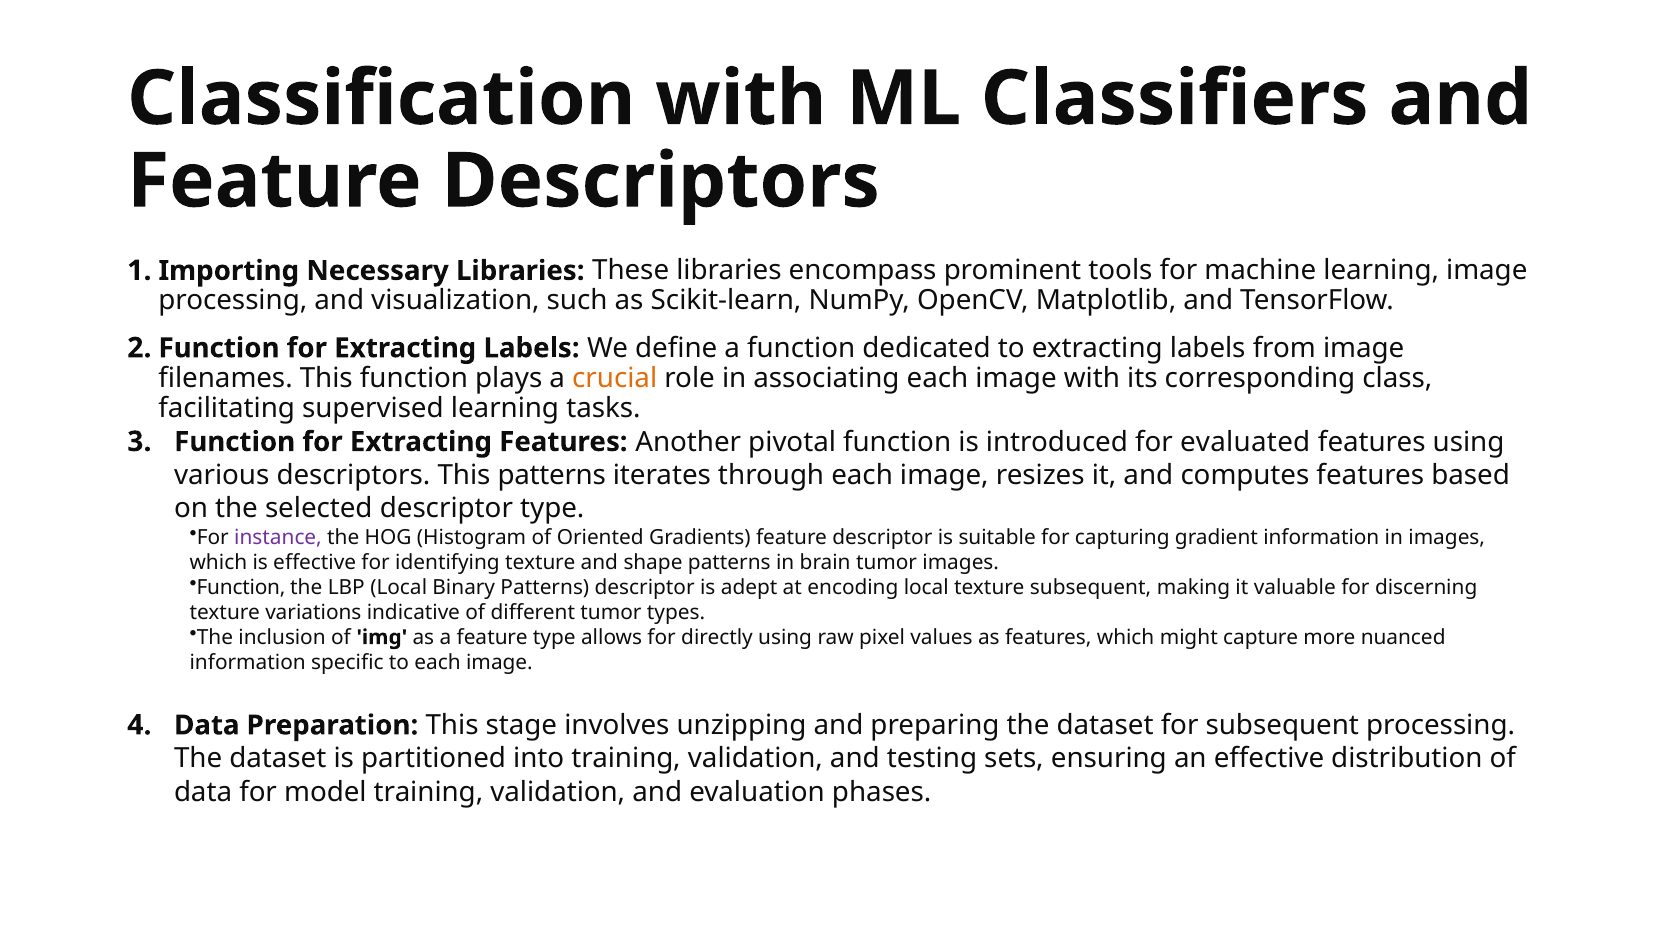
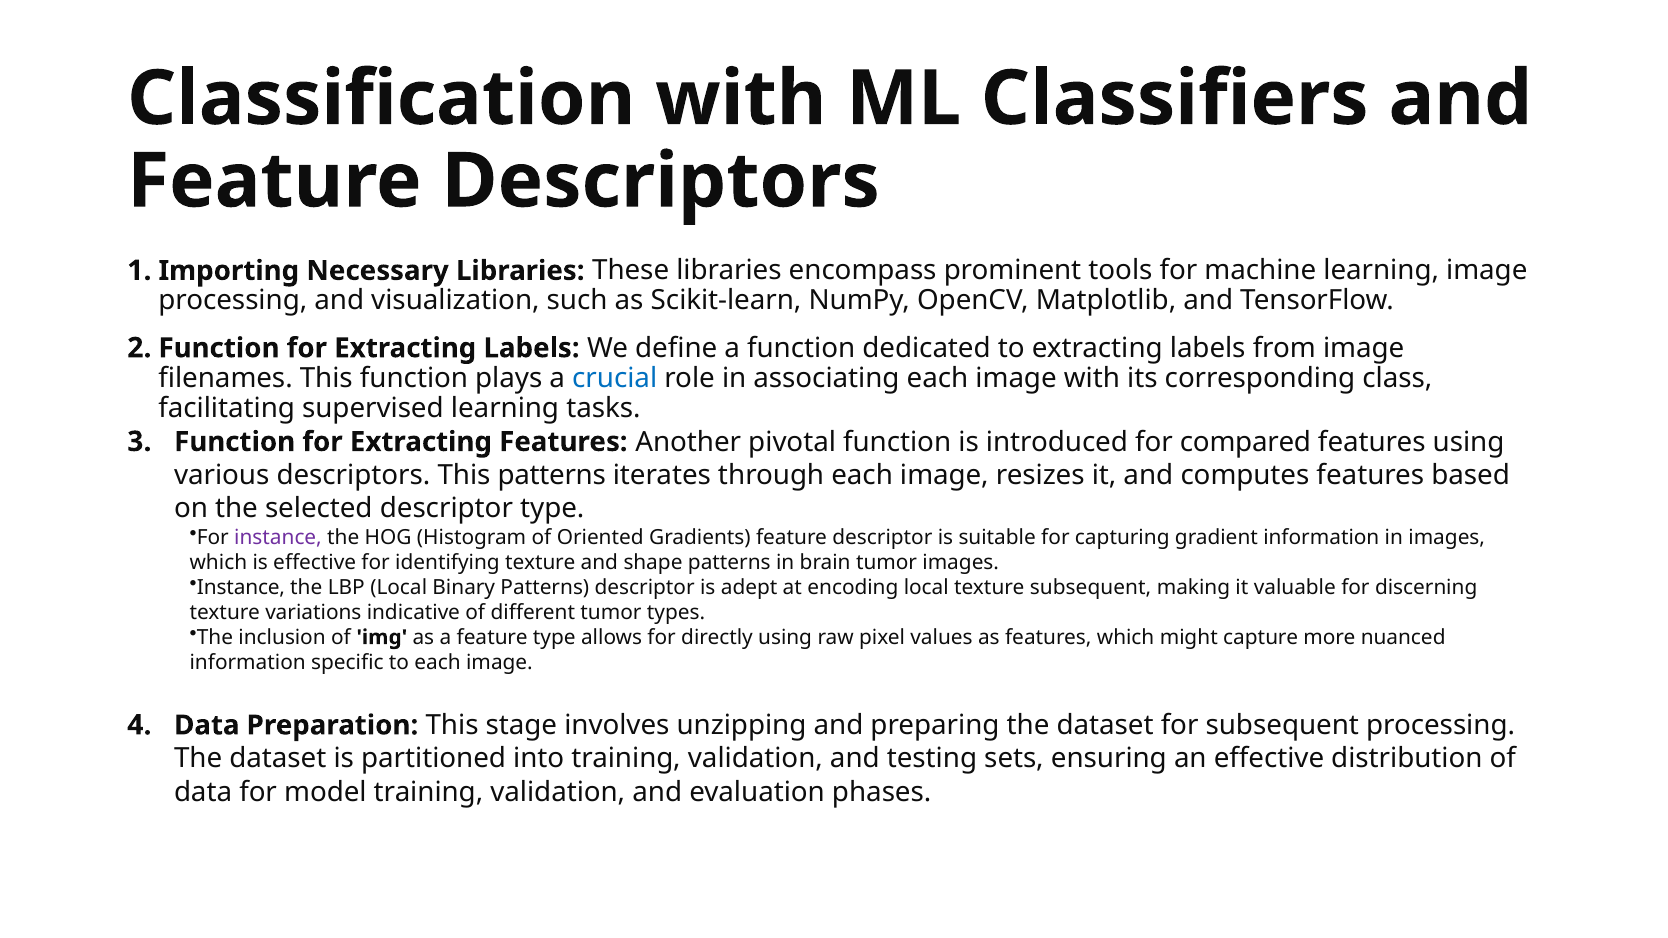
crucial colour: orange -> blue (615, 378)
evaluated: evaluated -> compared (1245, 442)
Function: Function -> Instance (241, 587)
